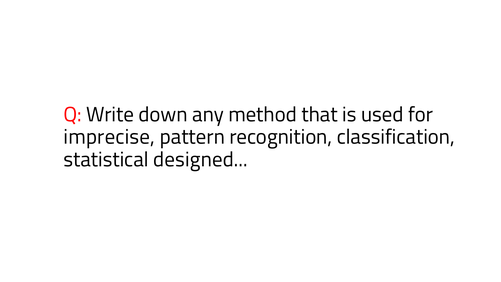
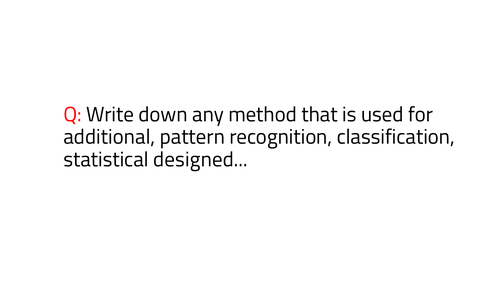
imprecise: imprecise -> additional (109, 137)
